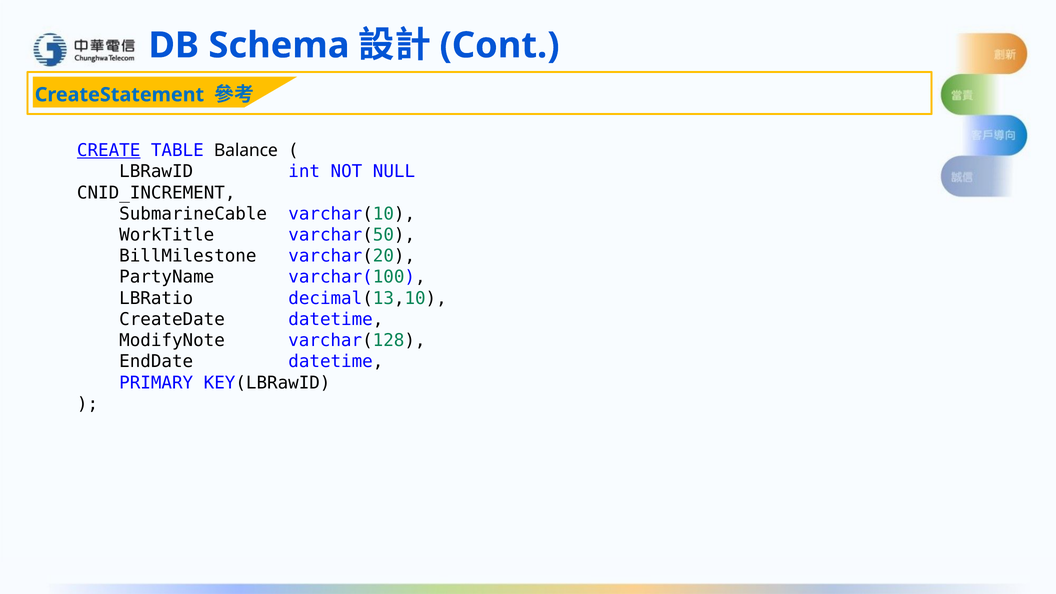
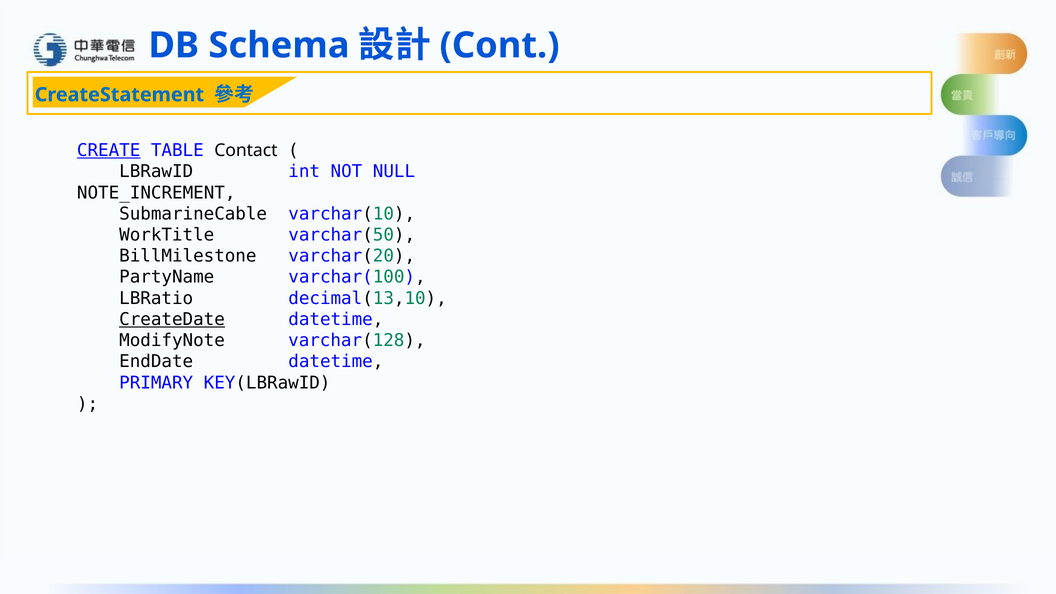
Balance: Balance -> Contact (246, 151)
CNID_INCREMENT: CNID_INCREMENT -> NOTE_INCREMENT (156, 193)
CreateDate underline: none -> present (172, 319)
